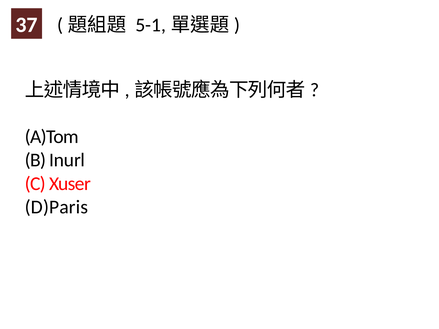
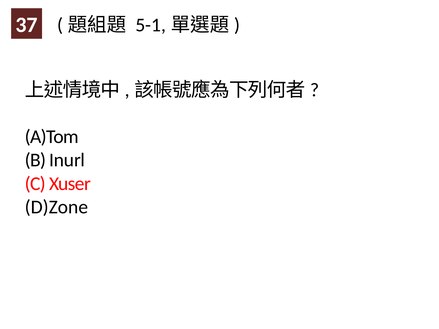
D)Paris: D)Paris -> D)Zone (57, 207)
